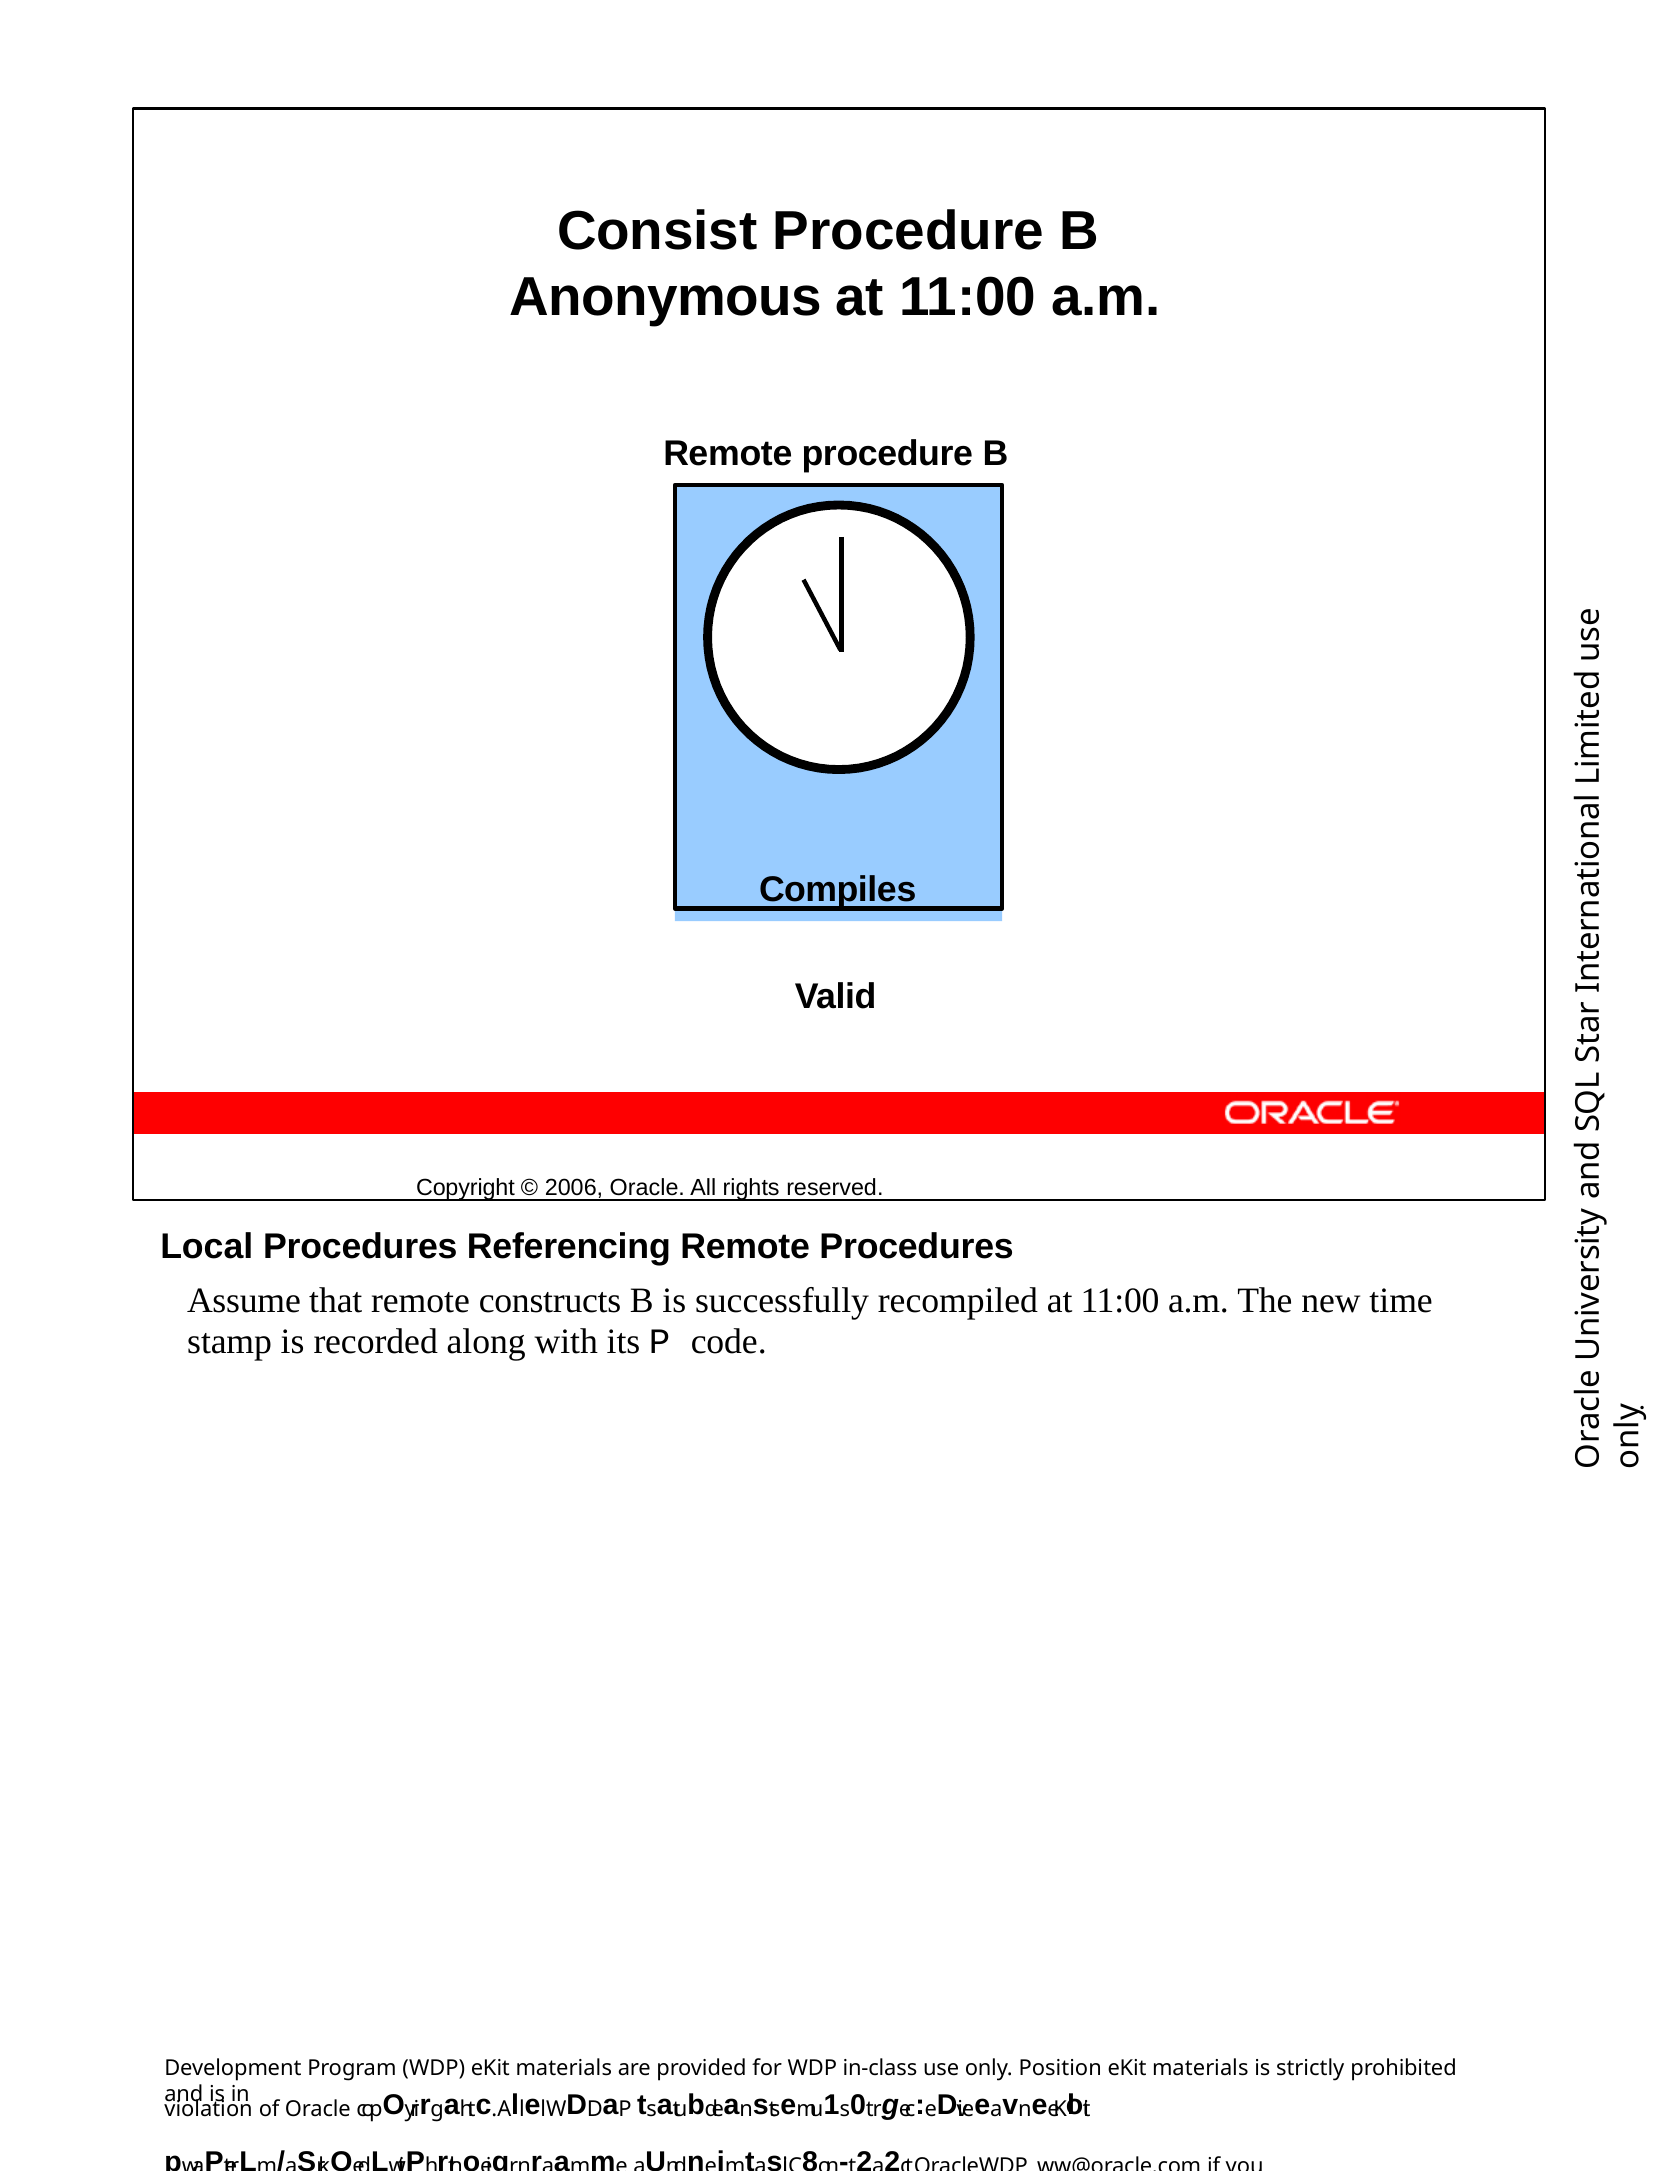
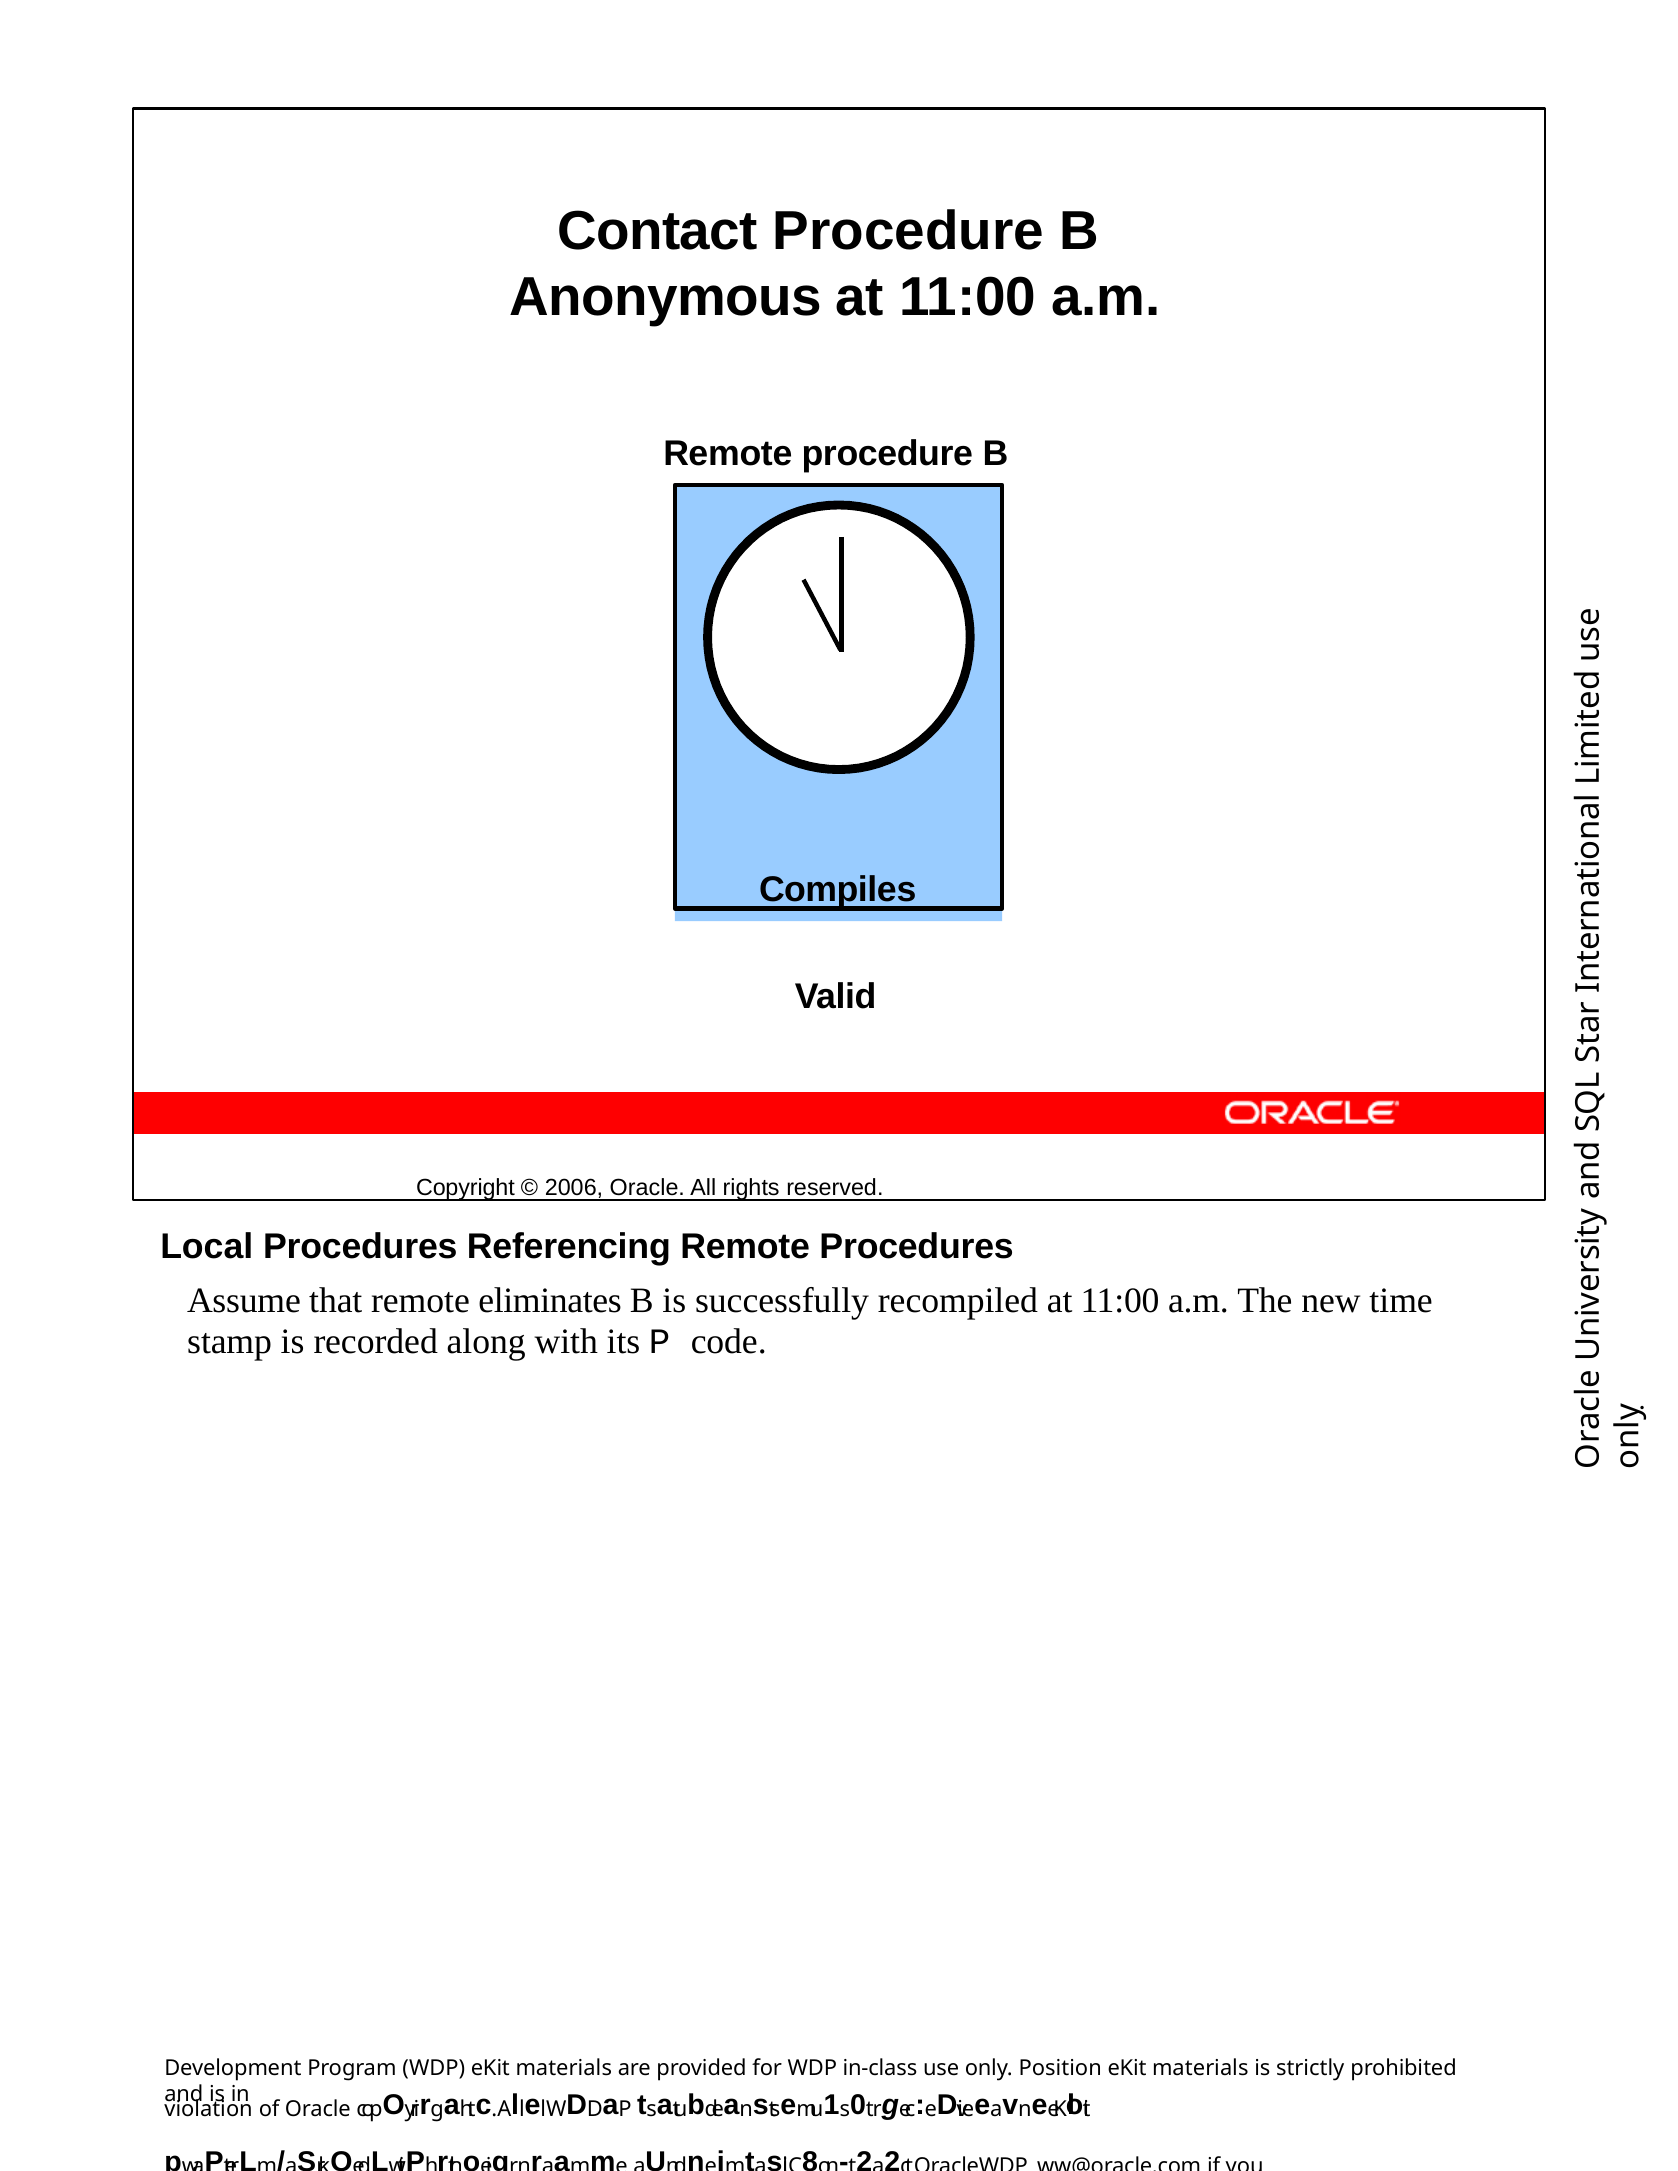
Consist: Consist -> Contact (658, 232)
constructs: constructs -> eliminates (550, 1301)
